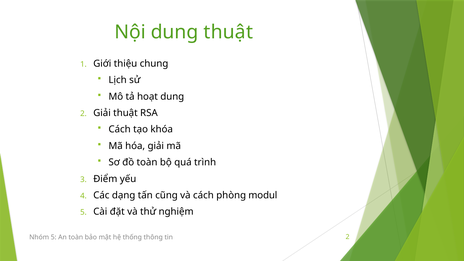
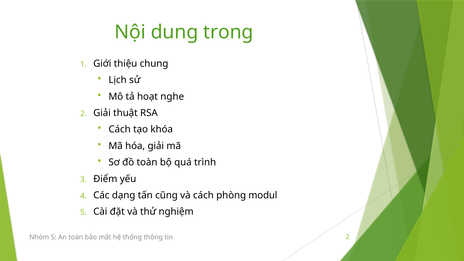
dung thuật: thuật -> trong (228, 32)
hoạt dung: dung -> nghe (172, 97)
